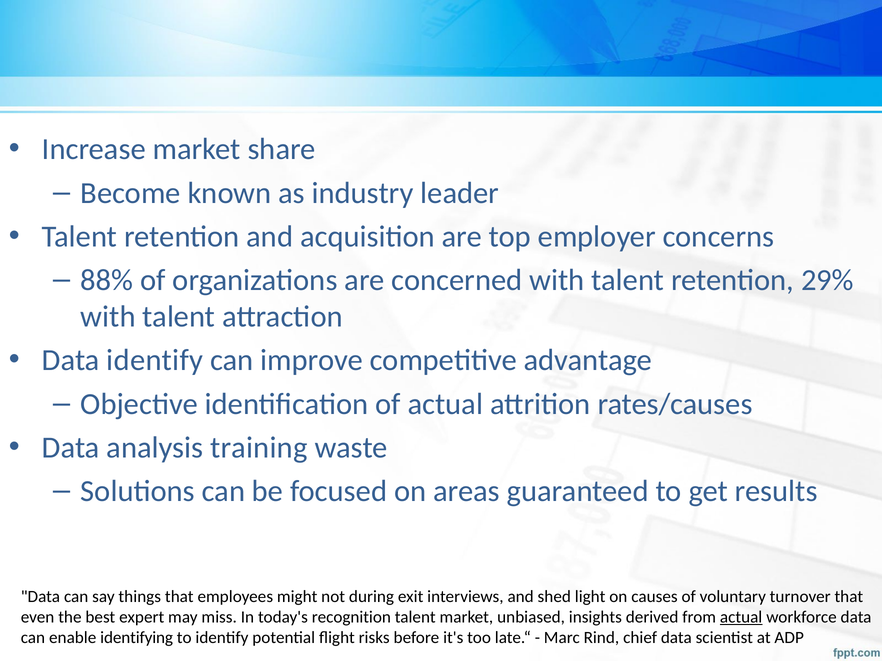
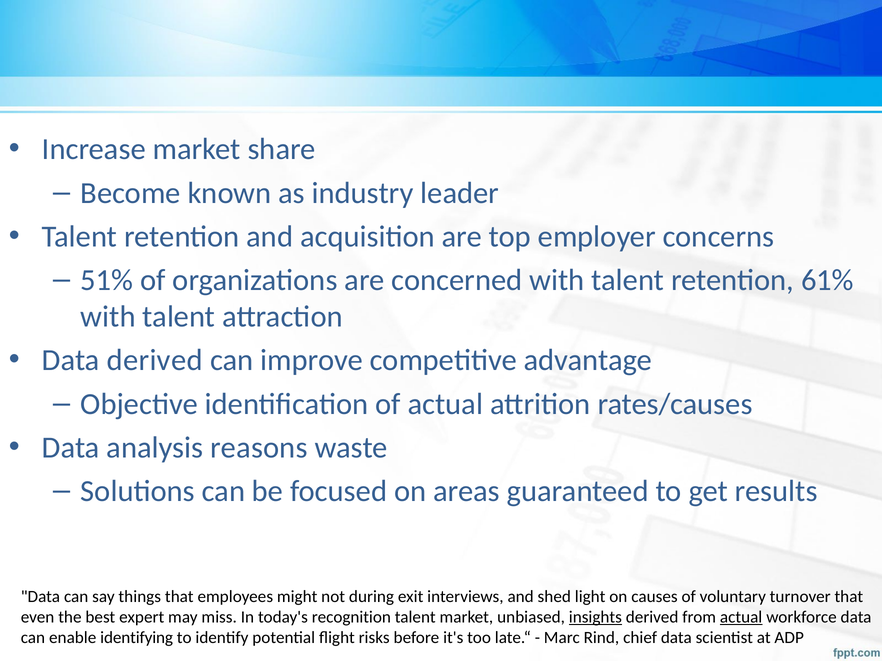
88%: 88% -> 51% (107, 280)
29%: 29% -> 61% (827, 280)
Data identify: identify -> derived (155, 361)
training: training -> reasons (259, 448)
insights underline: none -> present (595, 618)
